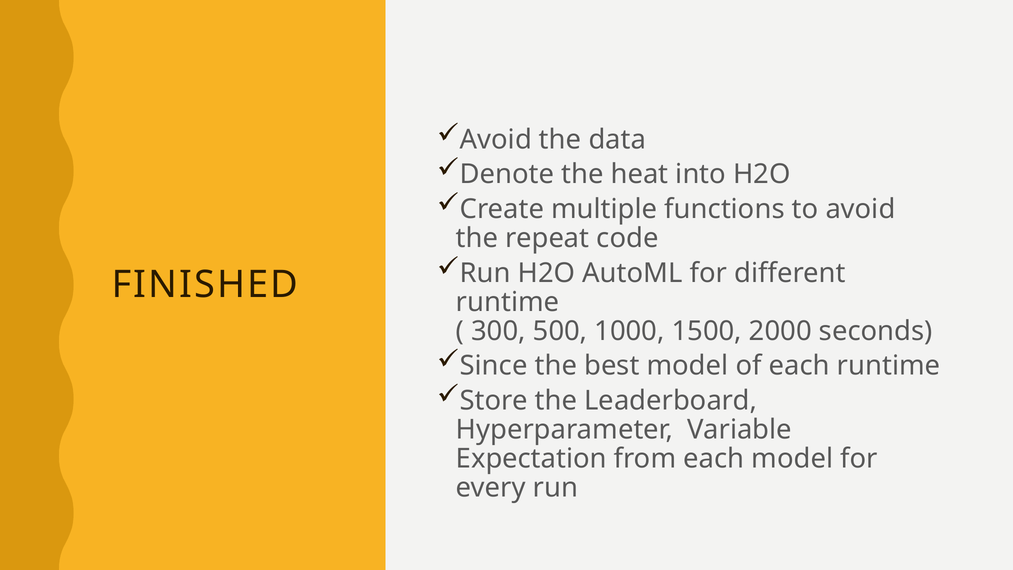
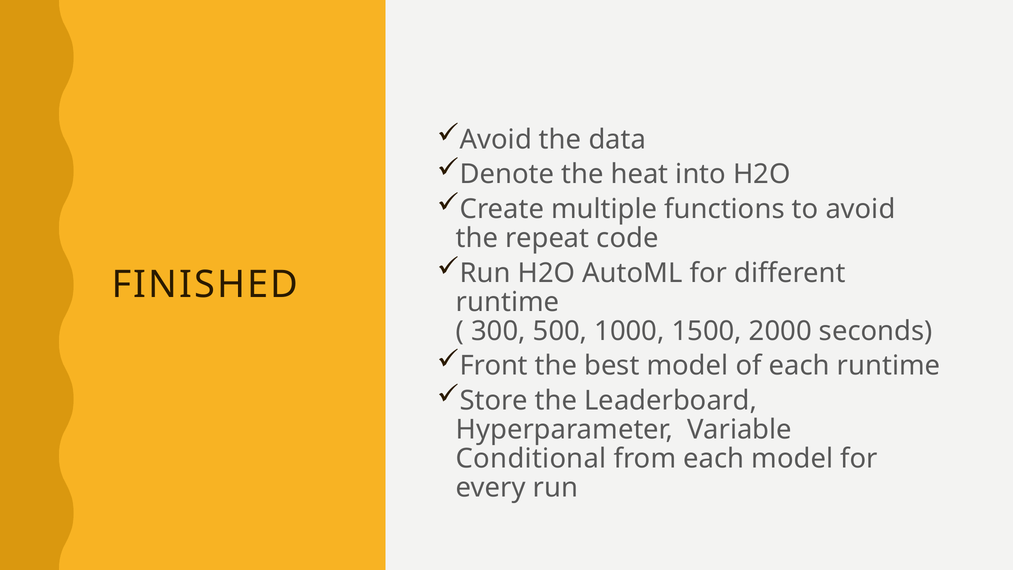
Since: Since -> Front (494, 366)
Expectation: Expectation -> Conditional (531, 458)
